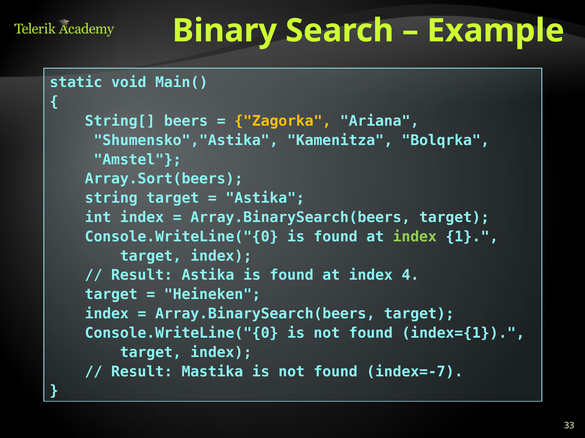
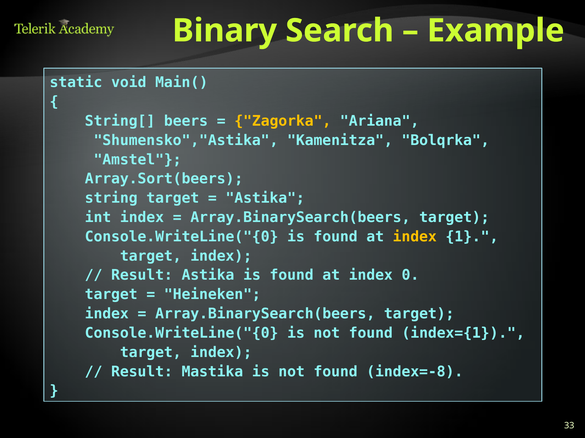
index colour: light green -> yellow (415, 237)
4: 4 -> 0 (410, 276)
index=-7: index=-7 -> index=-8 (415, 372)
